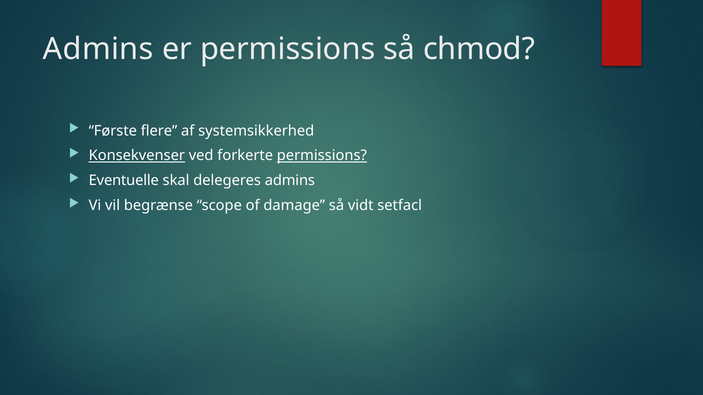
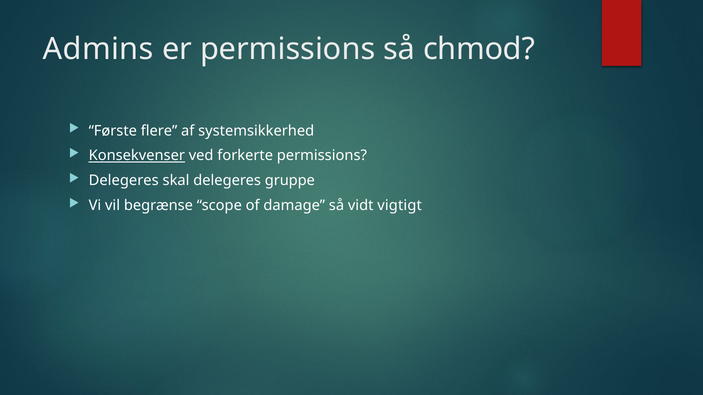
permissions underline: present -> none (322, 156)
Eventuelle: Eventuelle -> Delegeres (124, 181)
delegeres admins: admins -> gruppe (290, 181)
setfacl: setfacl -> vigtigt (400, 206)
